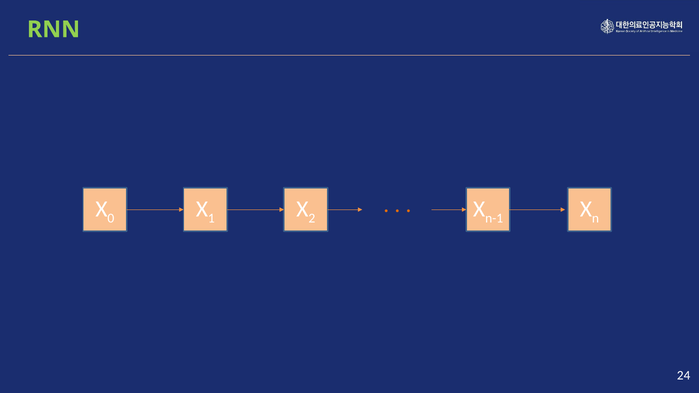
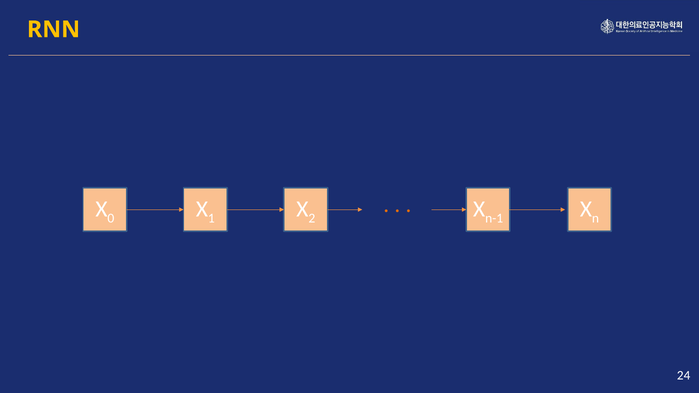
RNN colour: light green -> yellow (54, 29)
